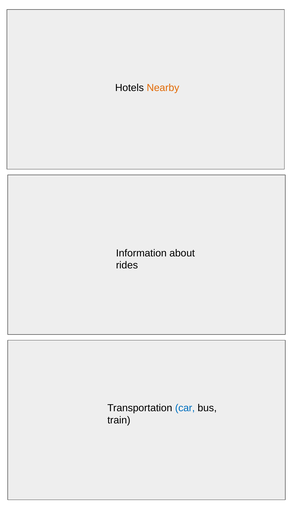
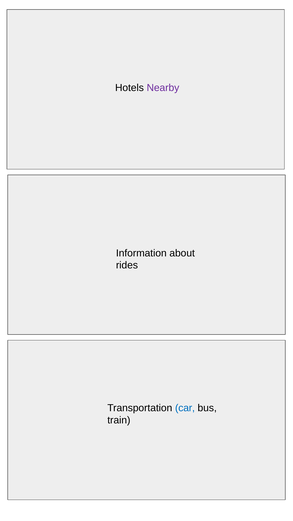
Nearby colour: orange -> purple (163, 88)
